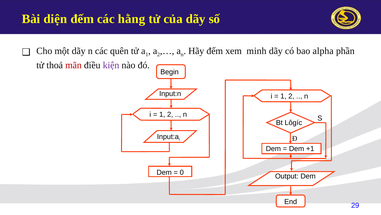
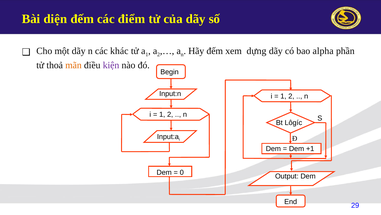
hằng: hằng -> điểm (132, 19)
quên: quên -> khác (119, 51)
minh: minh -> dựng (256, 51)
mãn colour: red -> orange (73, 65)
